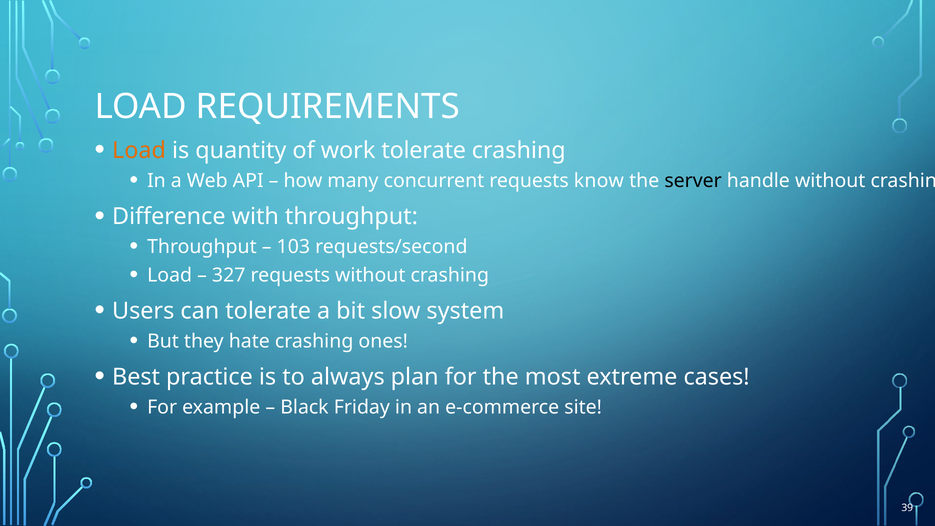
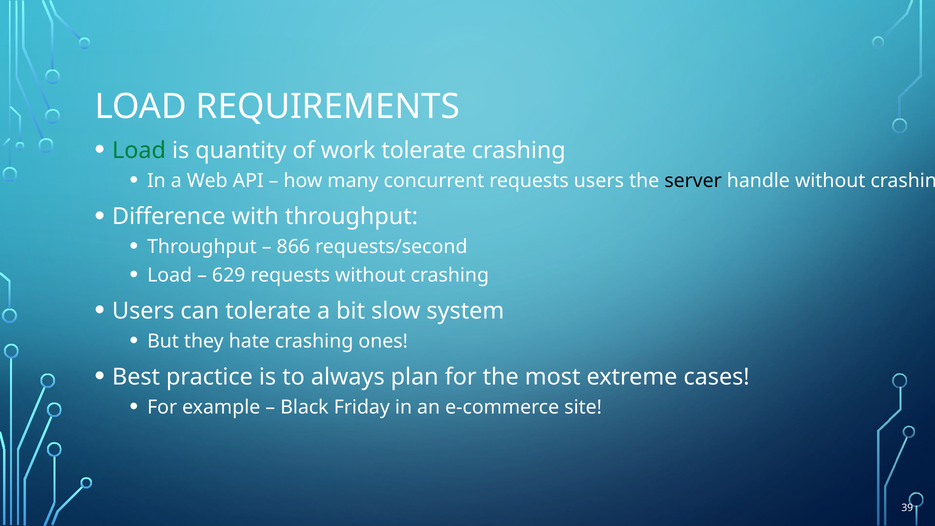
Load colour: orange -> green (139, 151)
requests know: know -> users (599, 181)
103: 103 -> 866 (293, 247)
327: 327 -> 629 (229, 275)
